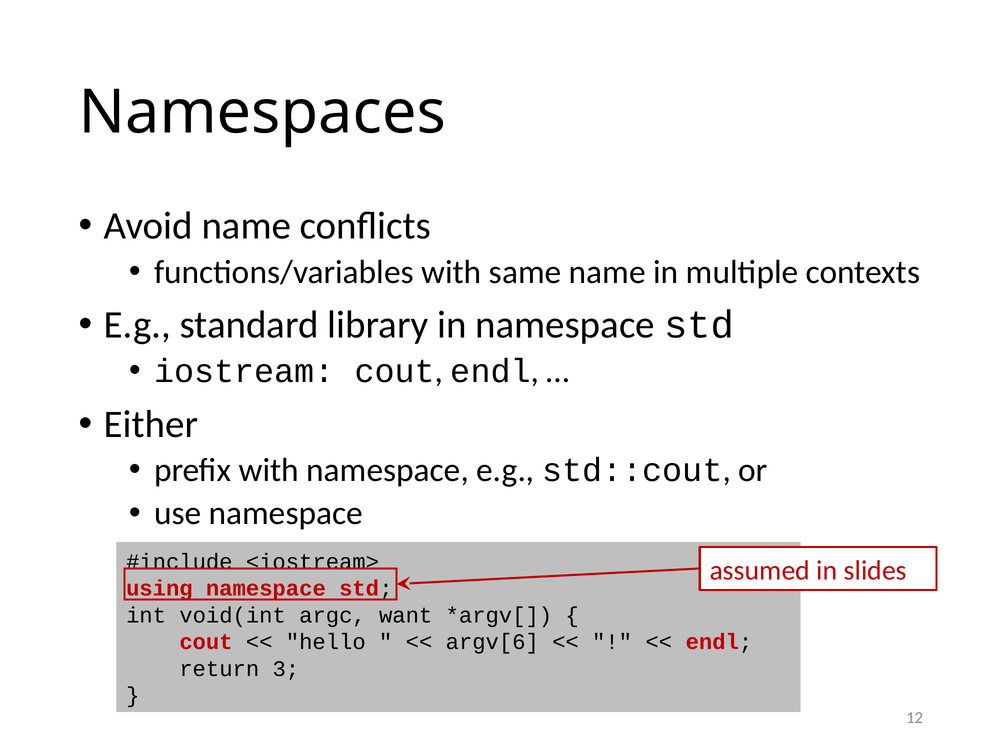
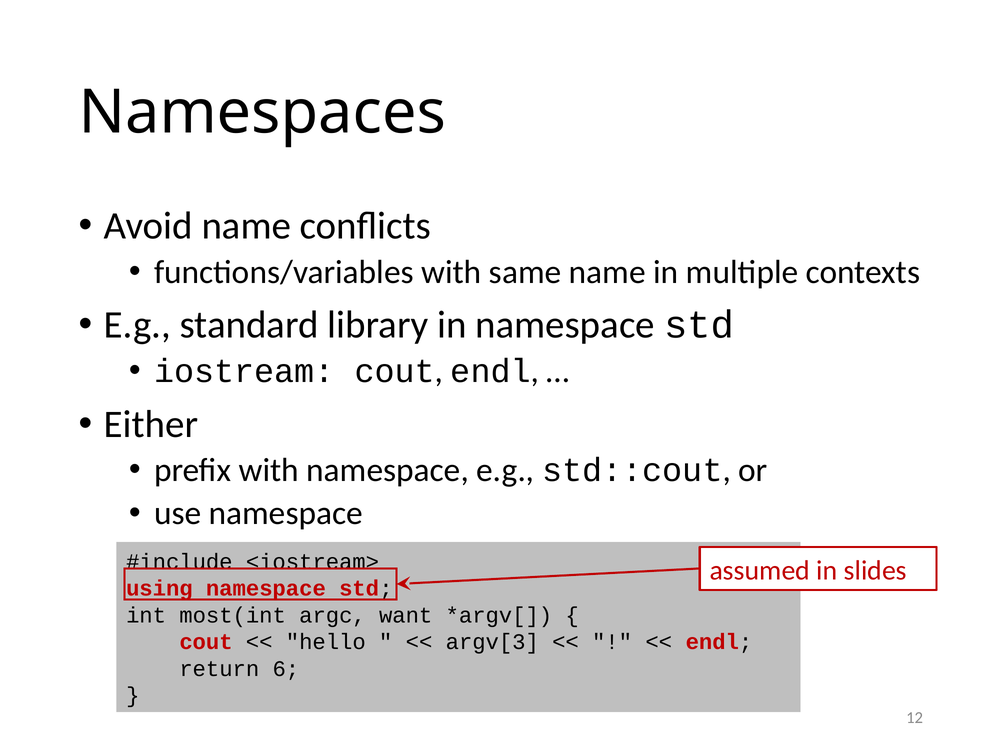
void(int: void(int -> most(int (233, 615)
argv[6: argv[6 -> argv[3 (492, 642)
3: 3 -> 6 (286, 668)
